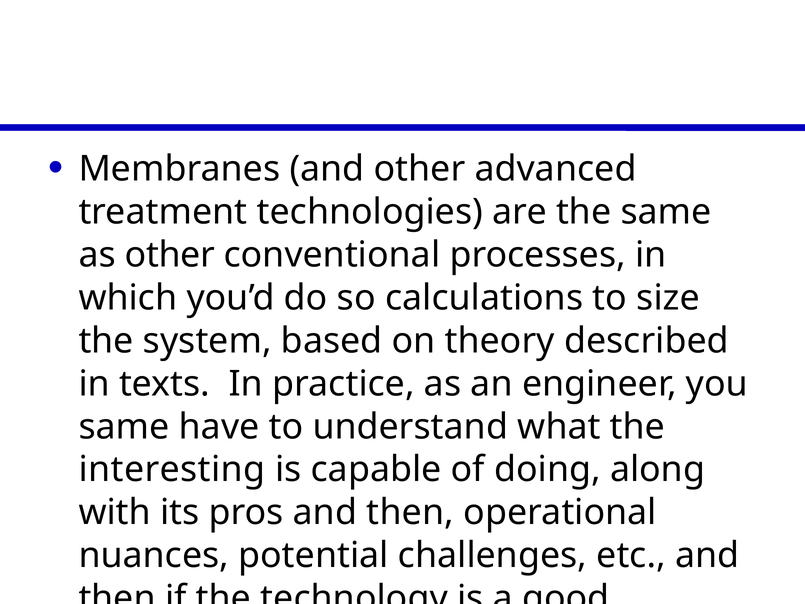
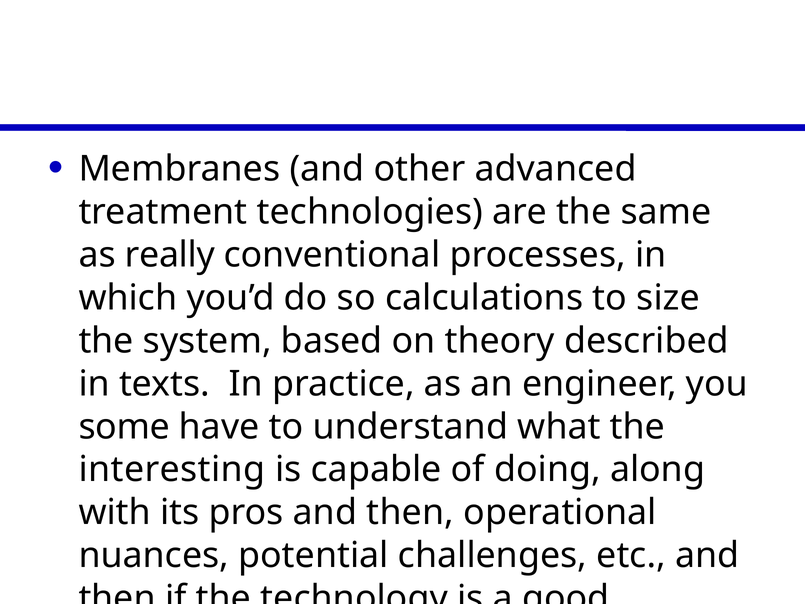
as other: other -> really (170, 255)
same: same -> some (124, 427)
